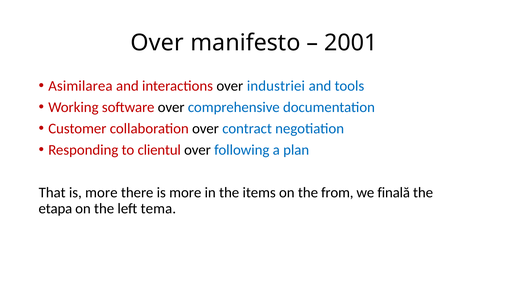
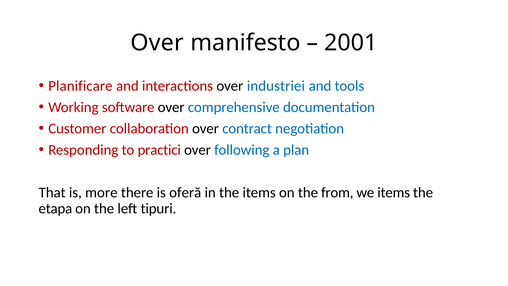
Asimilarea: Asimilarea -> Planificare (80, 86)
clientul: clientul -> practici (159, 150)
there is more: more -> oferă (185, 192)
we finală: finală -> items (394, 192)
tema: tema -> tipuri (158, 208)
